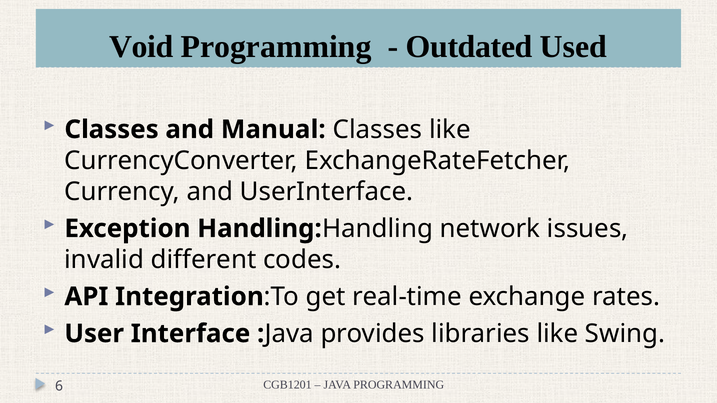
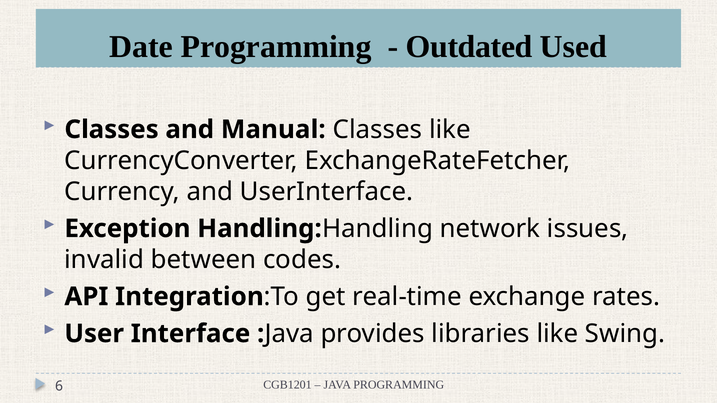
Void: Void -> Date (141, 47)
different: different -> between (204, 260)
